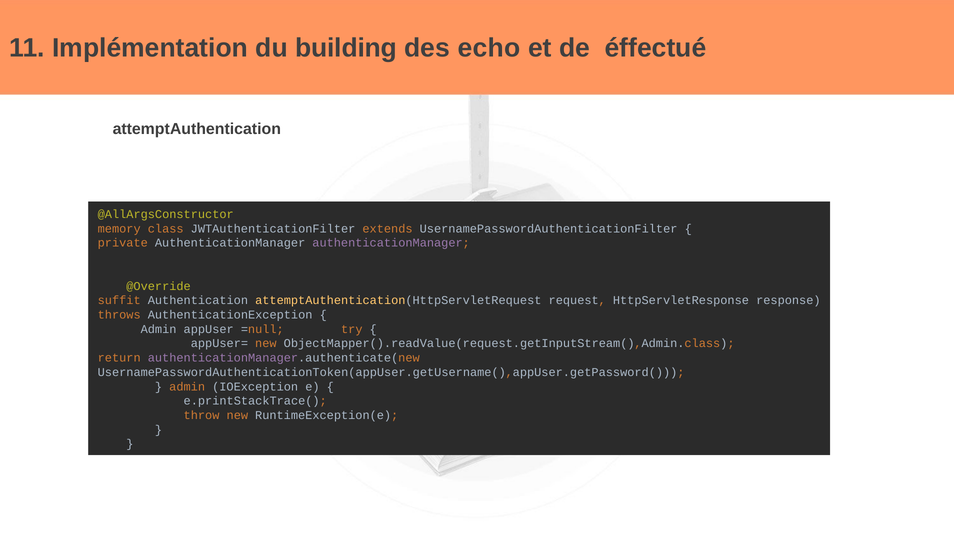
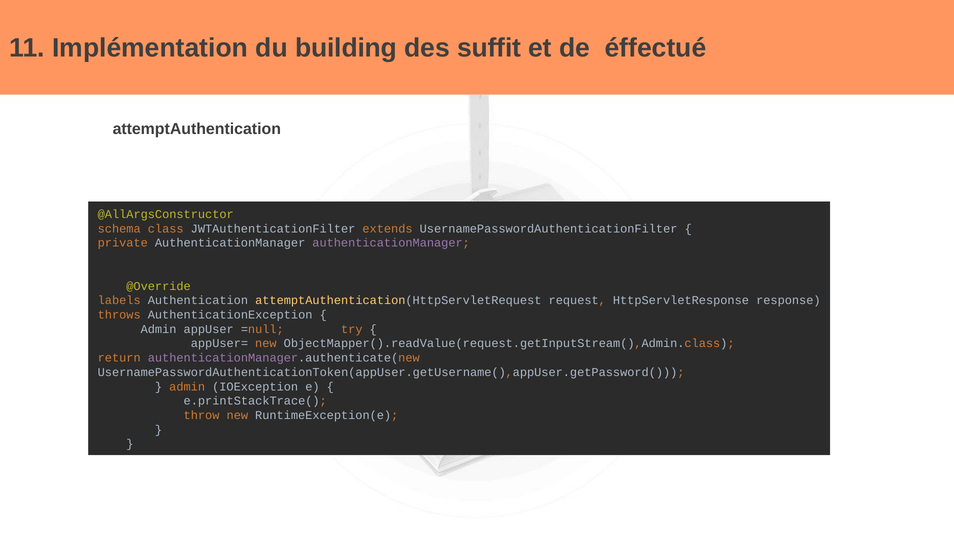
echo: echo -> suffit (489, 48)
memory: memory -> schema (119, 229)
suffit: suffit -> labels (119, 300)
